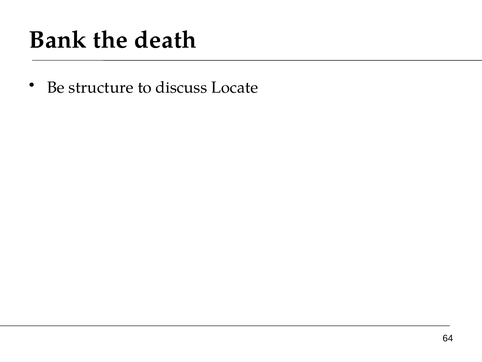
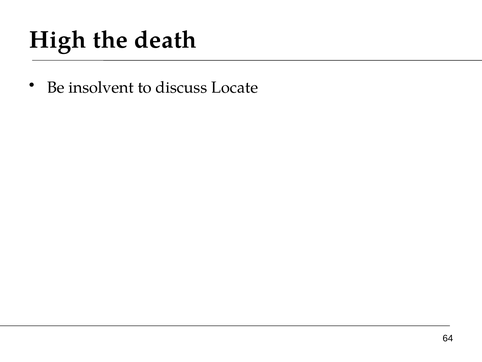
Bank: Bank -> High (58, 40)
structure: structure -> insolvent (101, 87)
